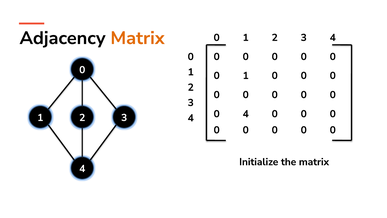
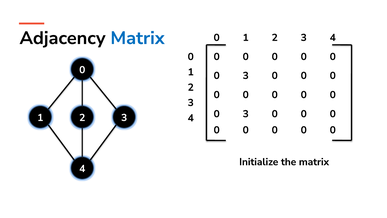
Matrix colour: orange -> blue (138, 38)
1: 1 -> 3 (246, 76)
4: 4 -> 3 (246, 114)
